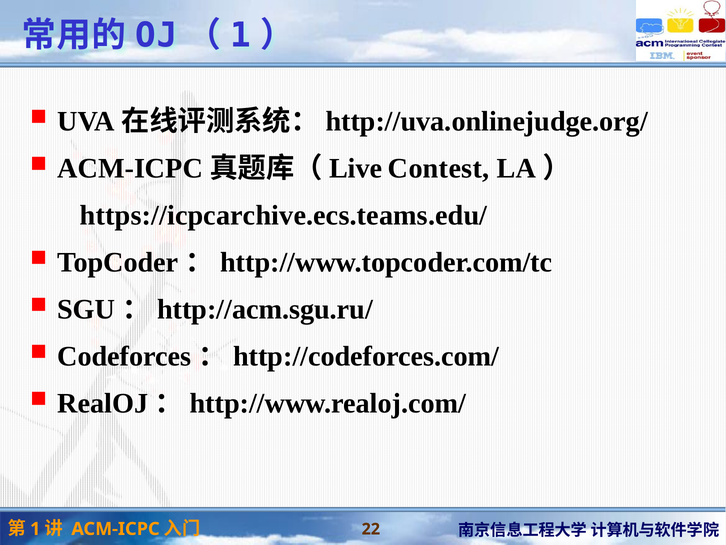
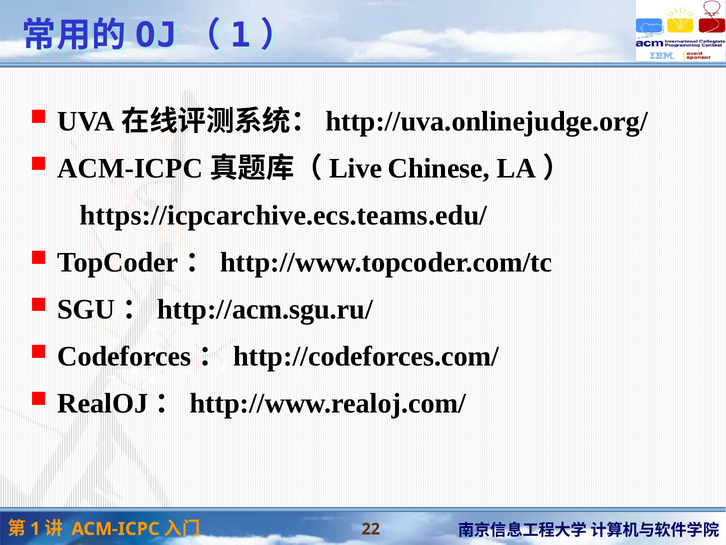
Contest: Contest -> Chinese (439, 168)
